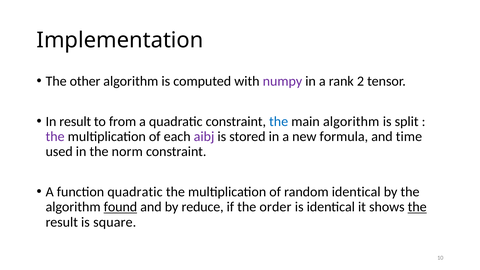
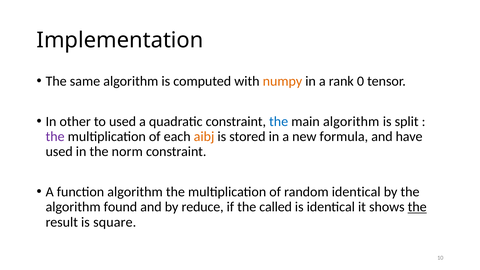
other: other -> same (85, 81)
numpy colour: purple -> orange (282, 81)
2: 2 -> 0 (360, 81)
In result: result -> other (75, 121)
to from: from -> used (123, 121)
aibj colour: purple -> orange (204, 137)
time: time -> have (409, 137)
function quadratic: quadratic -> algorithm (135, 192)
found underline: present -> none (120, 207)
order: order -> called (276, 207)
